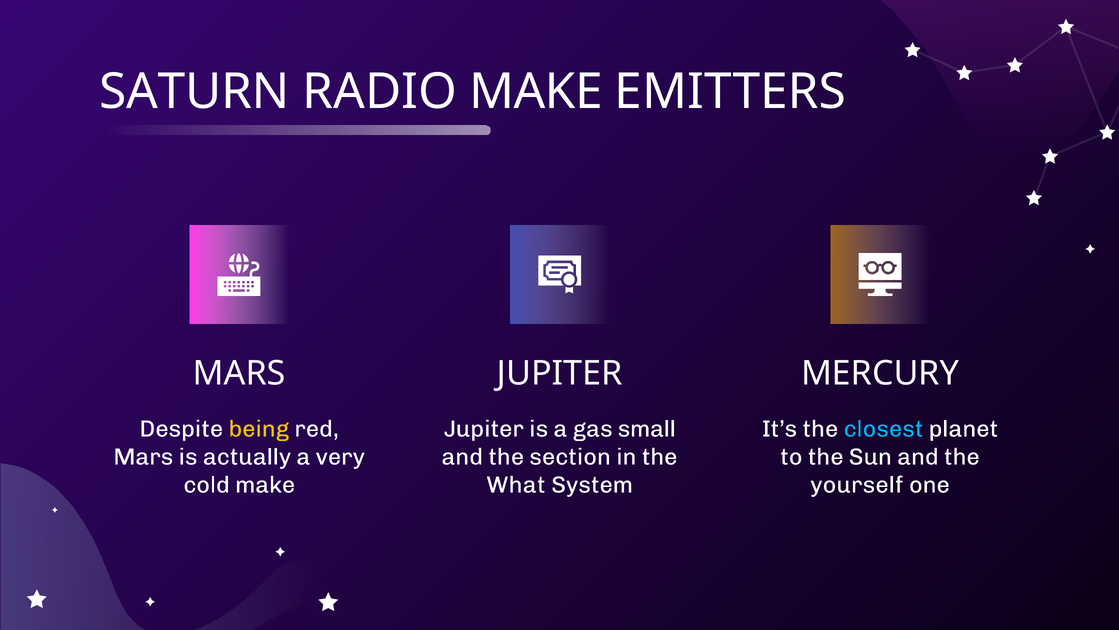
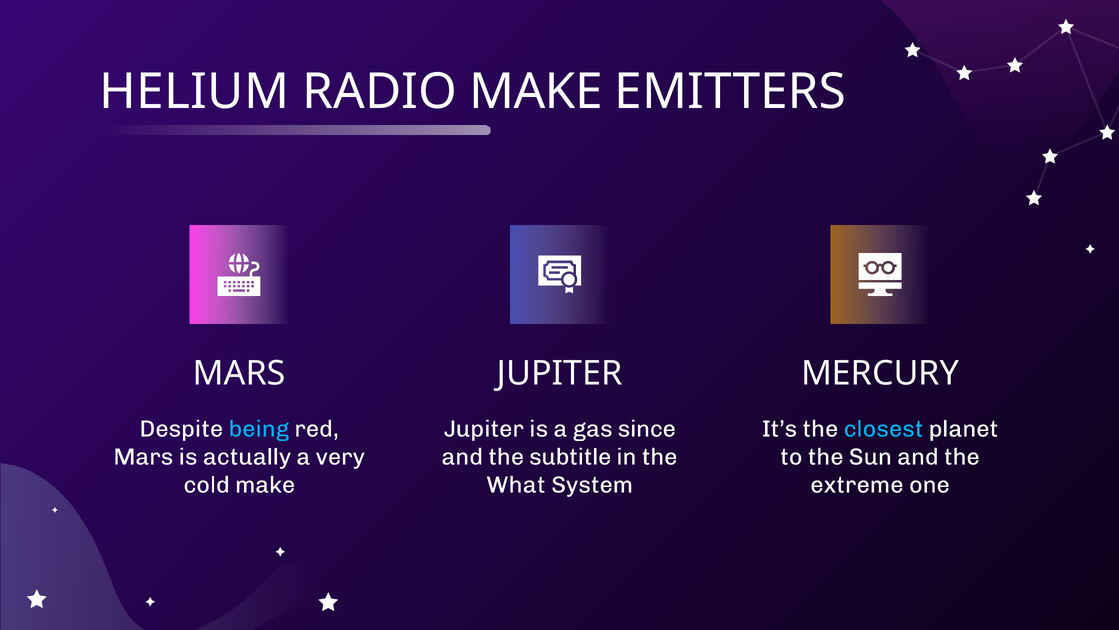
SATURN: SATURN -> HELIUM (194, 92)
being colour: yellow -> light blue (259, 428)
small: small -> since (647, 428)
section: section -> subtitle (570, 456)
yourself: yourself -> extreme (857, 484)
